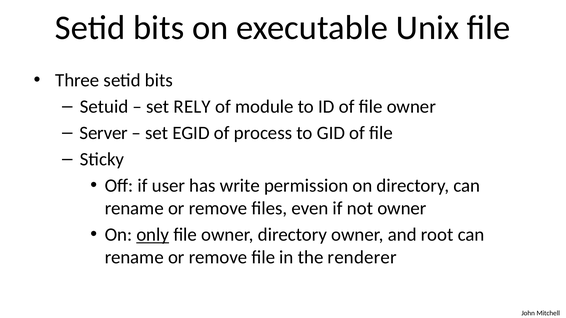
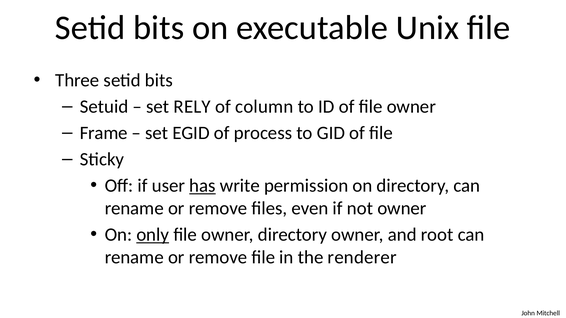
module: module -> column (264, 107)
Server: Server -> Frame (104, 133)
has underline: none -> present (202, 186)
